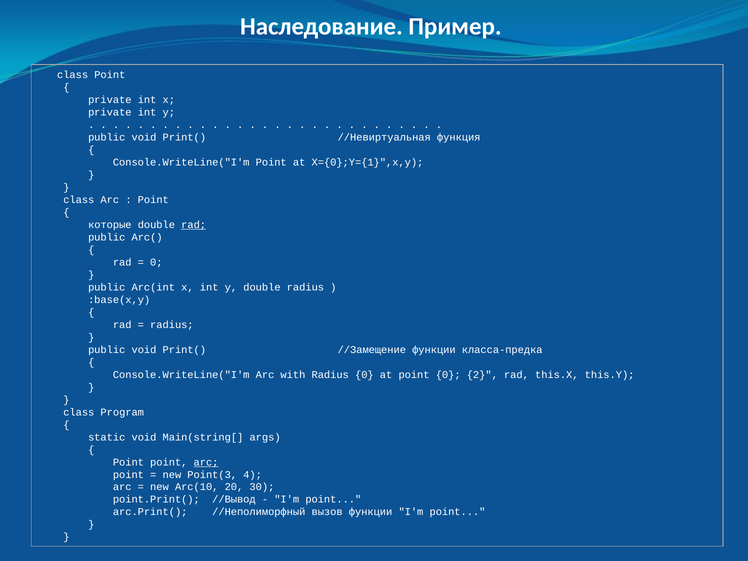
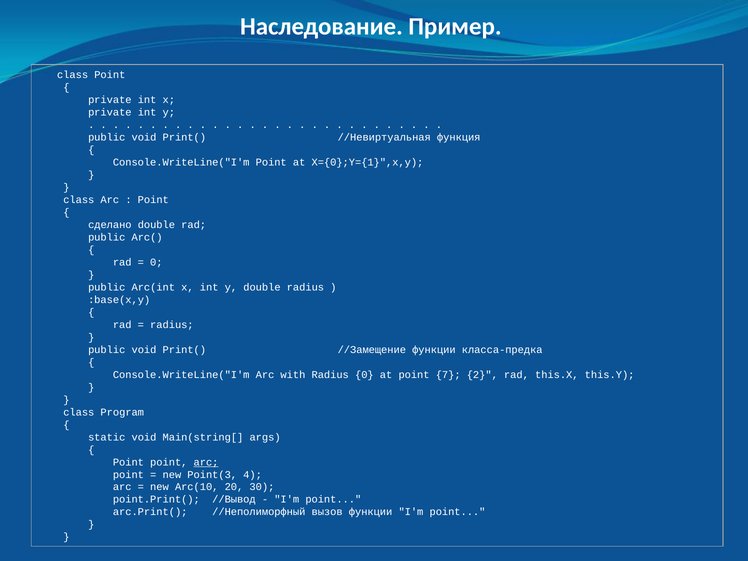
которые: которые -> сделано (110, 225)
rad underline: present -> none (194, 225)
point 0: 0 -> 7 (448, 375)
